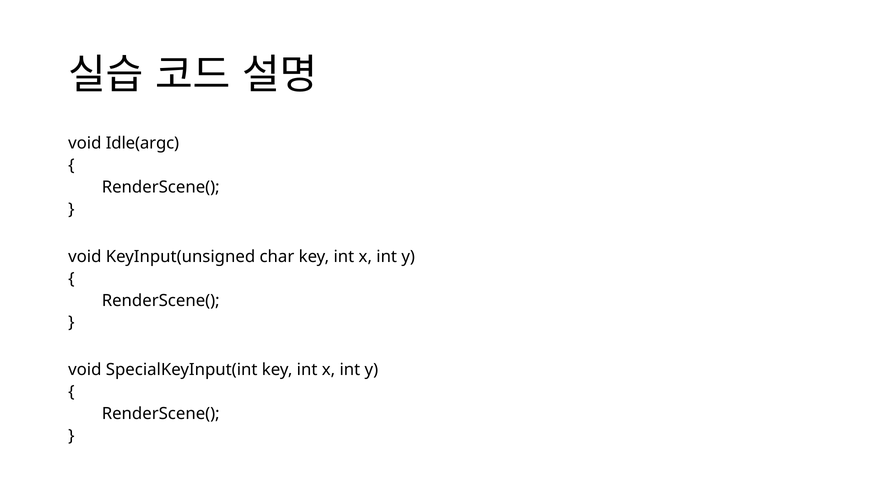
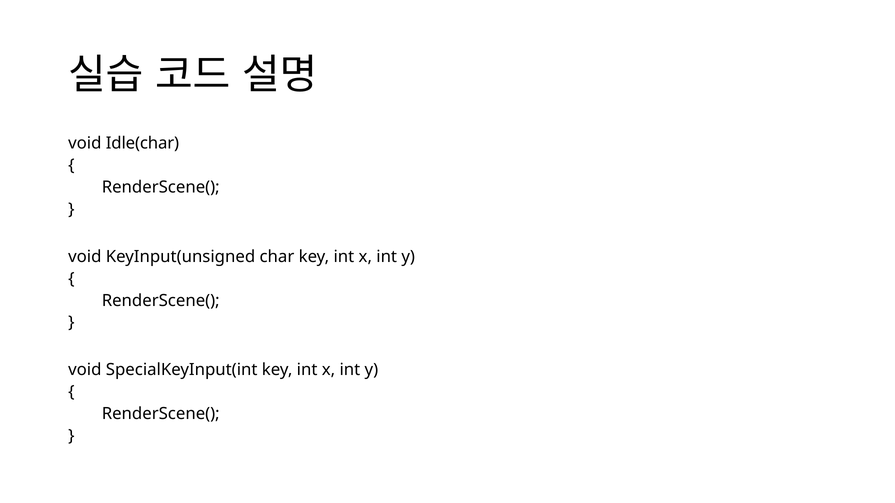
Idle(argc: Idle(argc -> Idle(char (142, 143)
